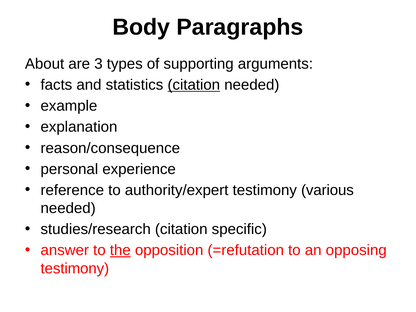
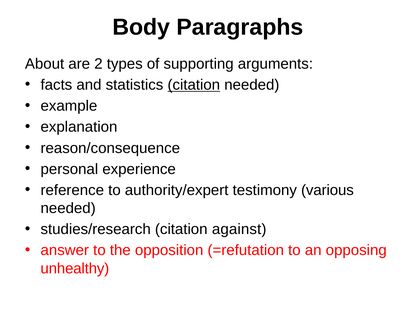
3: 3 -> 2 (98, 64)
specific: specific -> against (239, 229)
the underline: present -> none (120, 250)
testimony: testimony -> unhealthy (75, 268)
